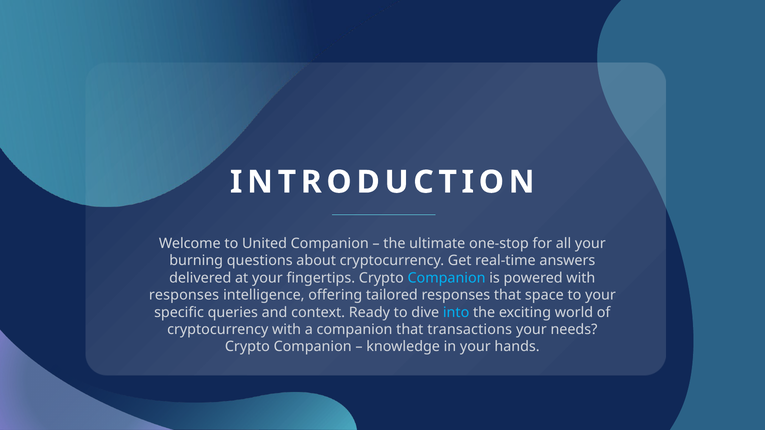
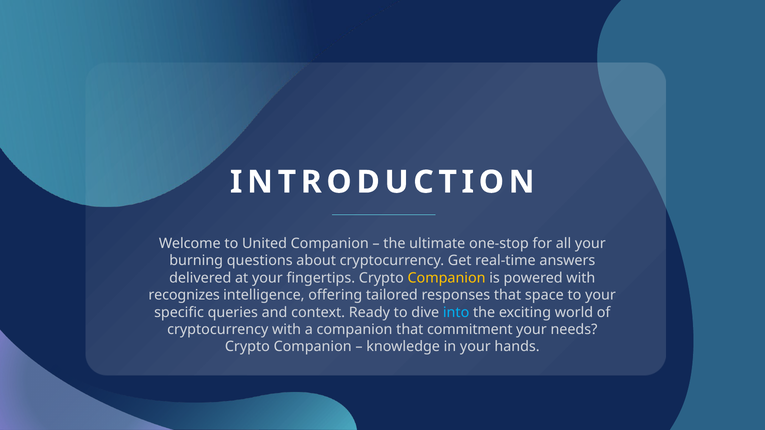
Companion colour: light blue -> yellow (447, 278)
responses: responses -> recognizes (184, 295)
transactions: transactions -> commitment (470, 330)
